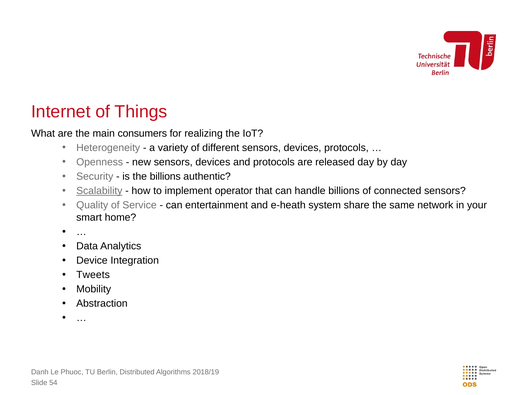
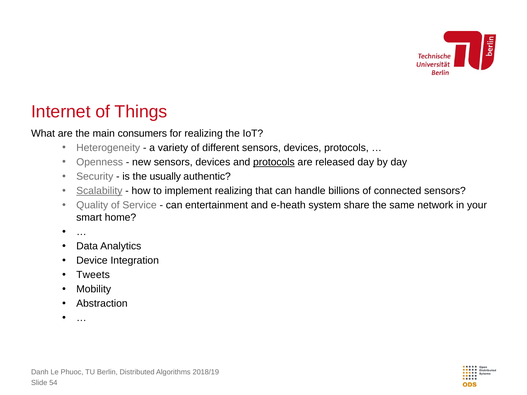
protocols underline: none -> present (274, 162)
the billions: billions -> usually (165, 177)
implement operator: operator -> realizing (234, 191)
